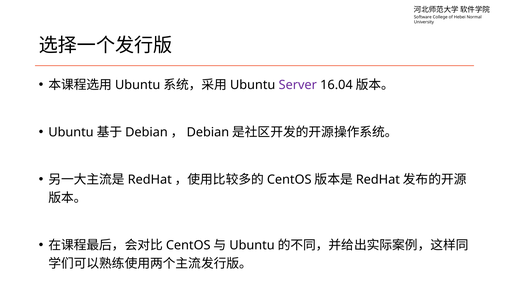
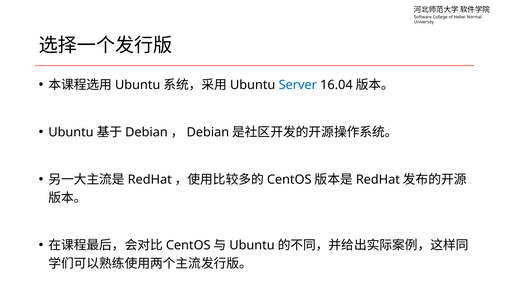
Server colour: purple -> blue (298, 85)
